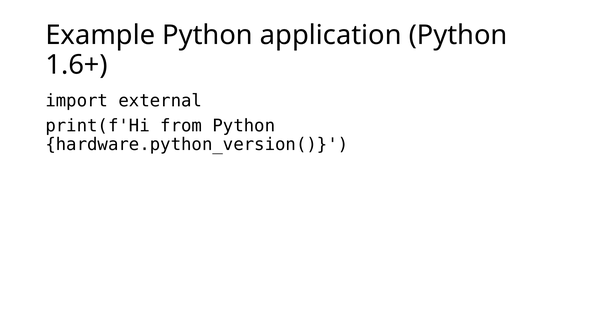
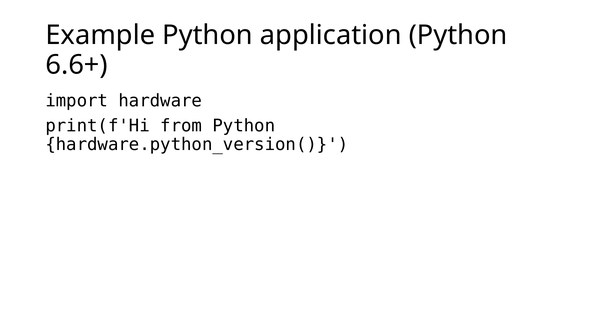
1.6+: 1.6+ -> 6.6+ (77, 65)
external: external -> hardware (160, 101)
